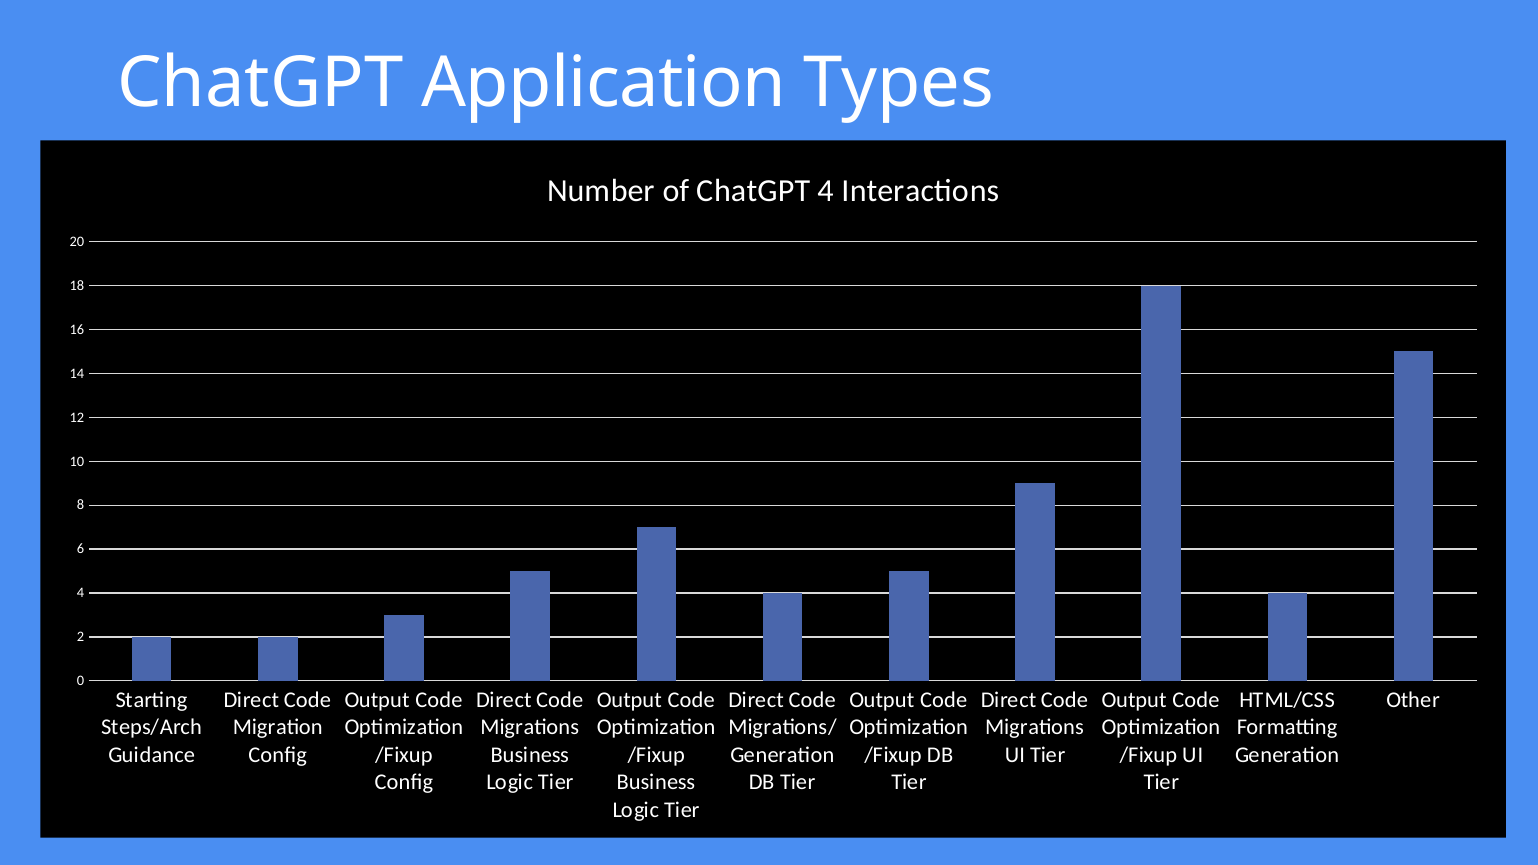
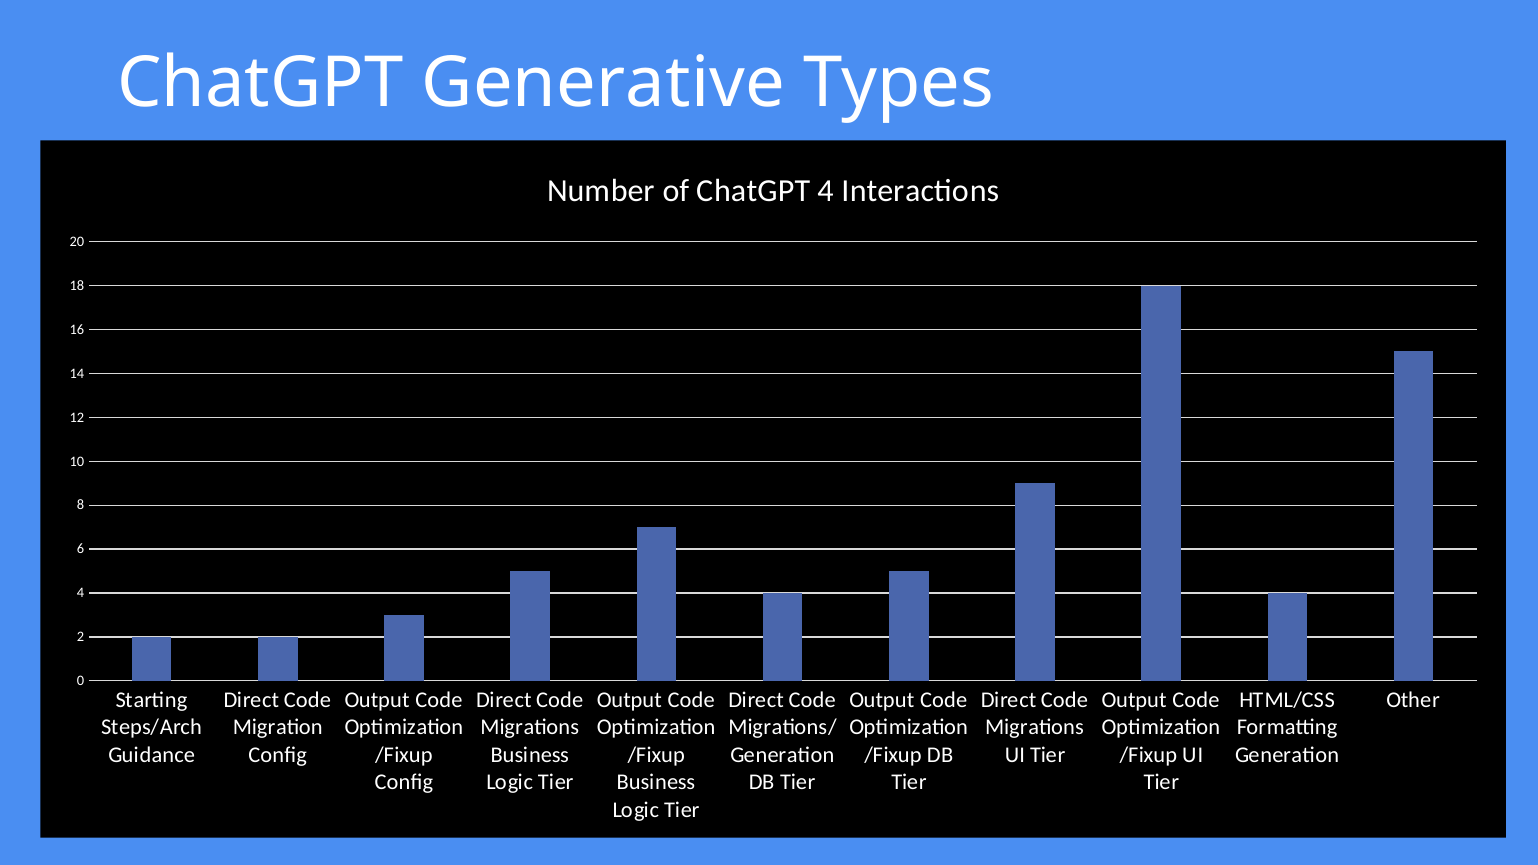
Application: Application -> Generative (603, 83)
